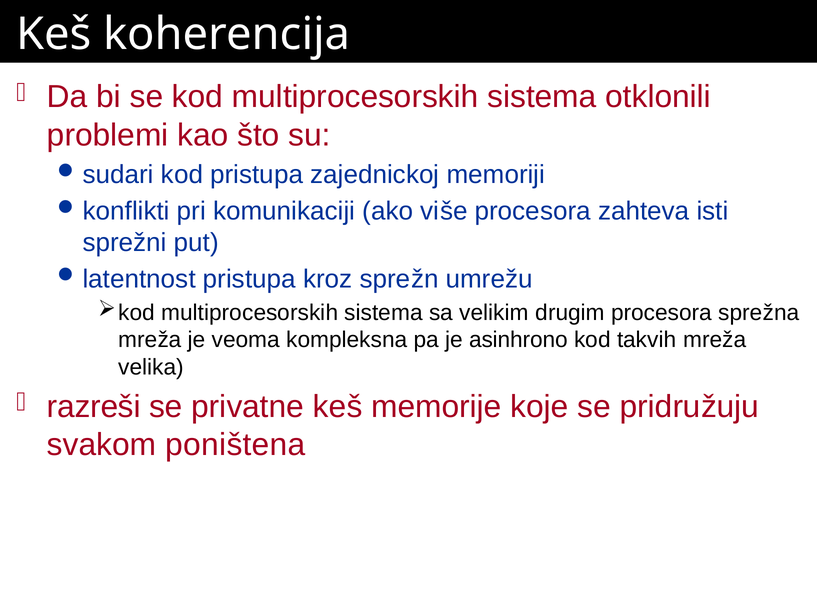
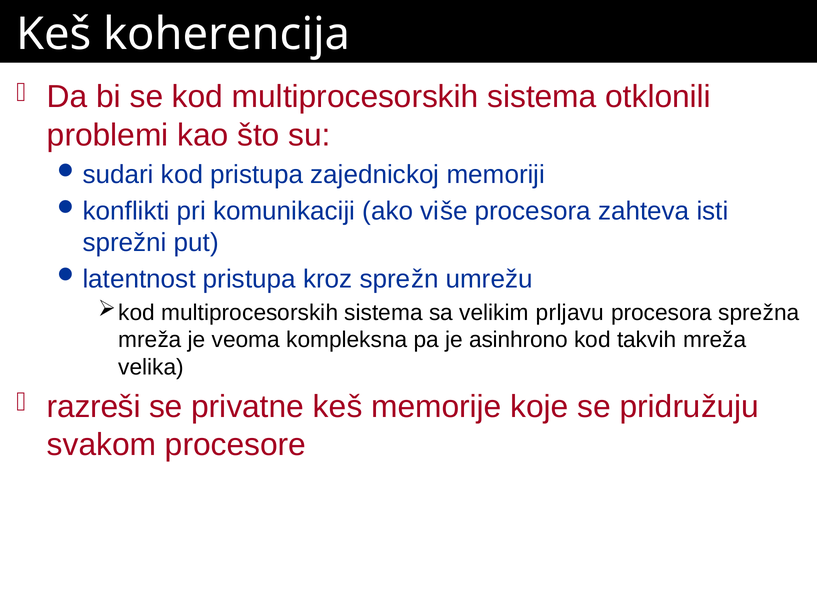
drugim: drugim -> prljavu (570, 312)
poništena: poništena -> procesore (236, 445)
